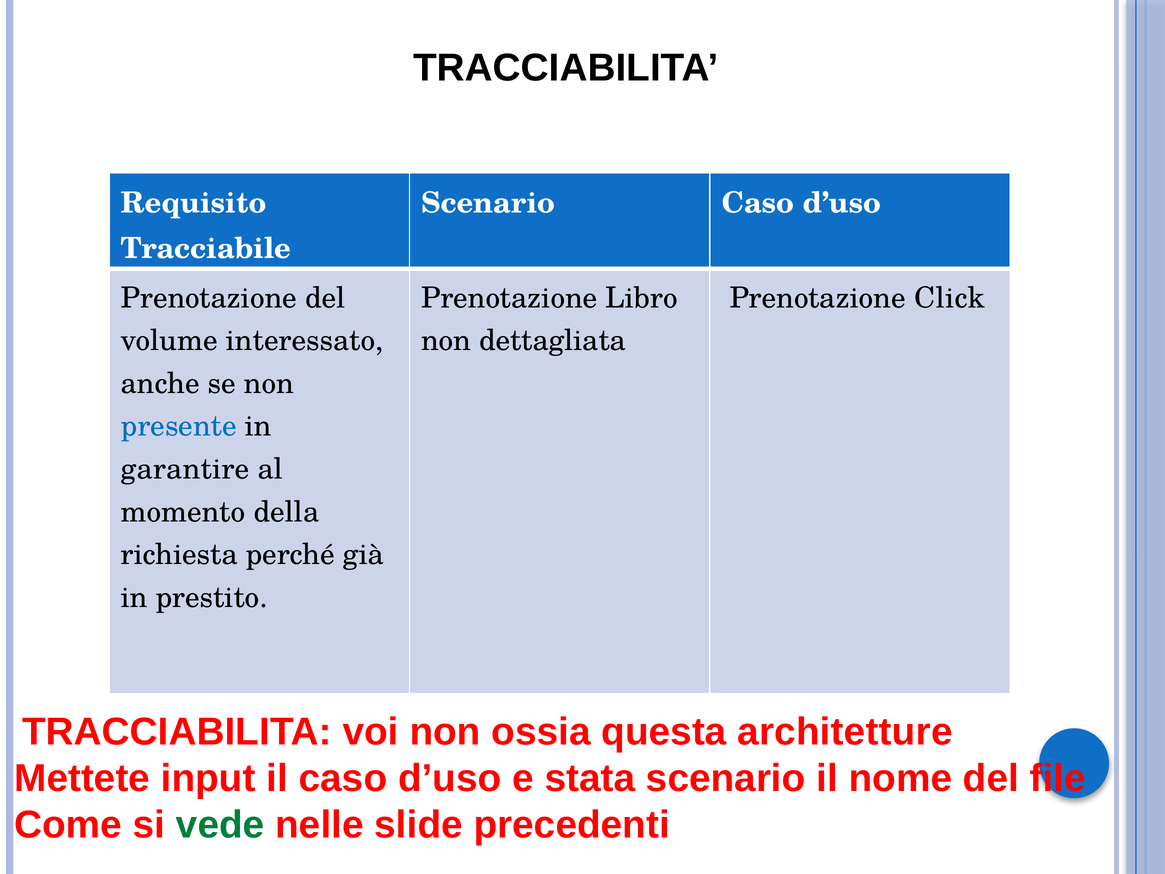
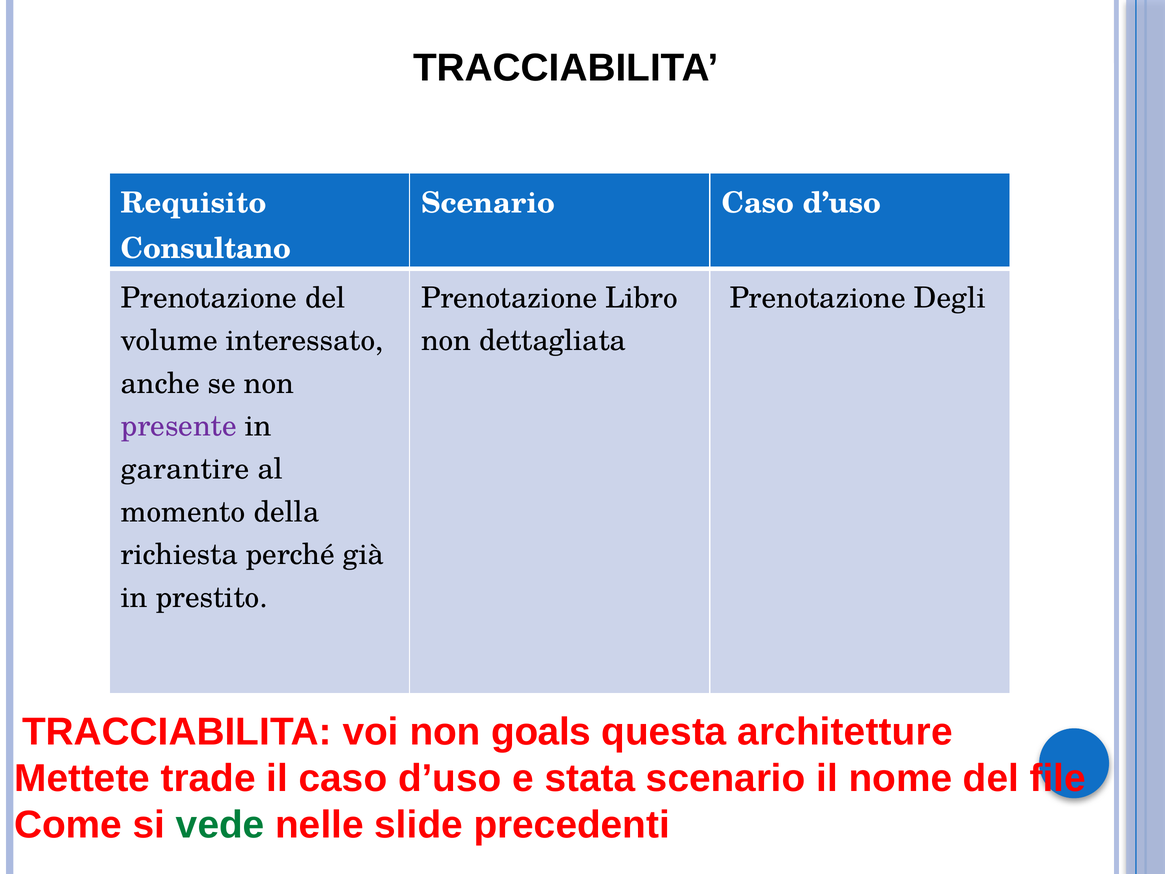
Tracciabile: Tracciabile -> Consultano (206, 248)
Click: Click -> Degli (950, 298)
presente colour: blue -> purple (179, 426)
ossia: ossia -> goals (541, 732)
input: input -> trade (208, 778)
